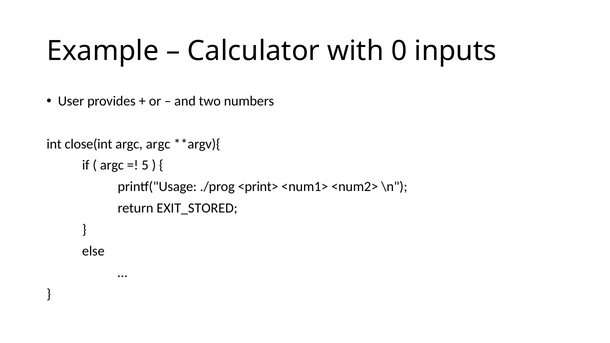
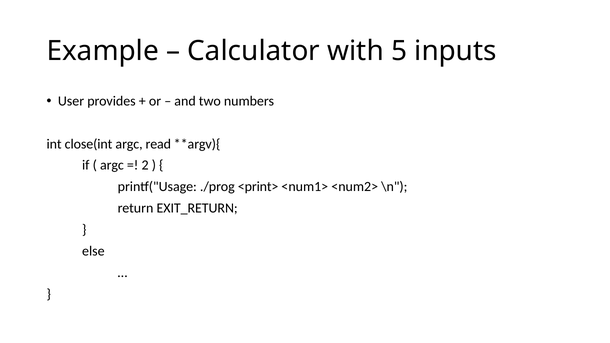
0: 0 -> 5 (399, 51)
argc argc: argc -> read (158, 144)
5: 5 -> 2 (145, 165)
EXIT_STORED: EXIT_STORED -> EXIT_RETURN (197, 208)
